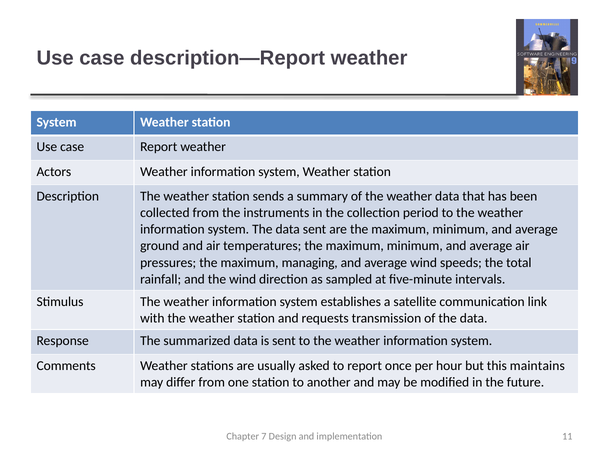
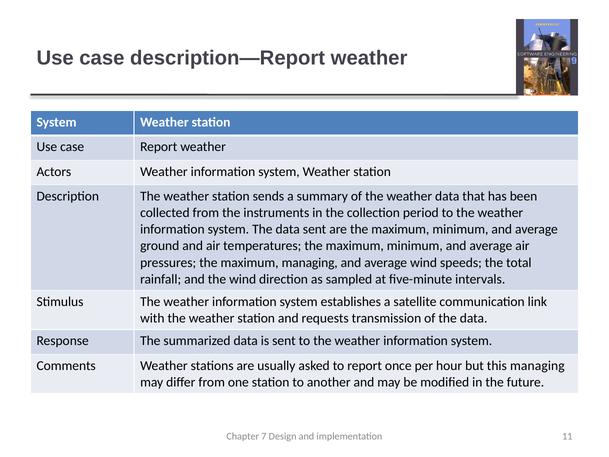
this maintains: maintains -> managing (537, 366)
